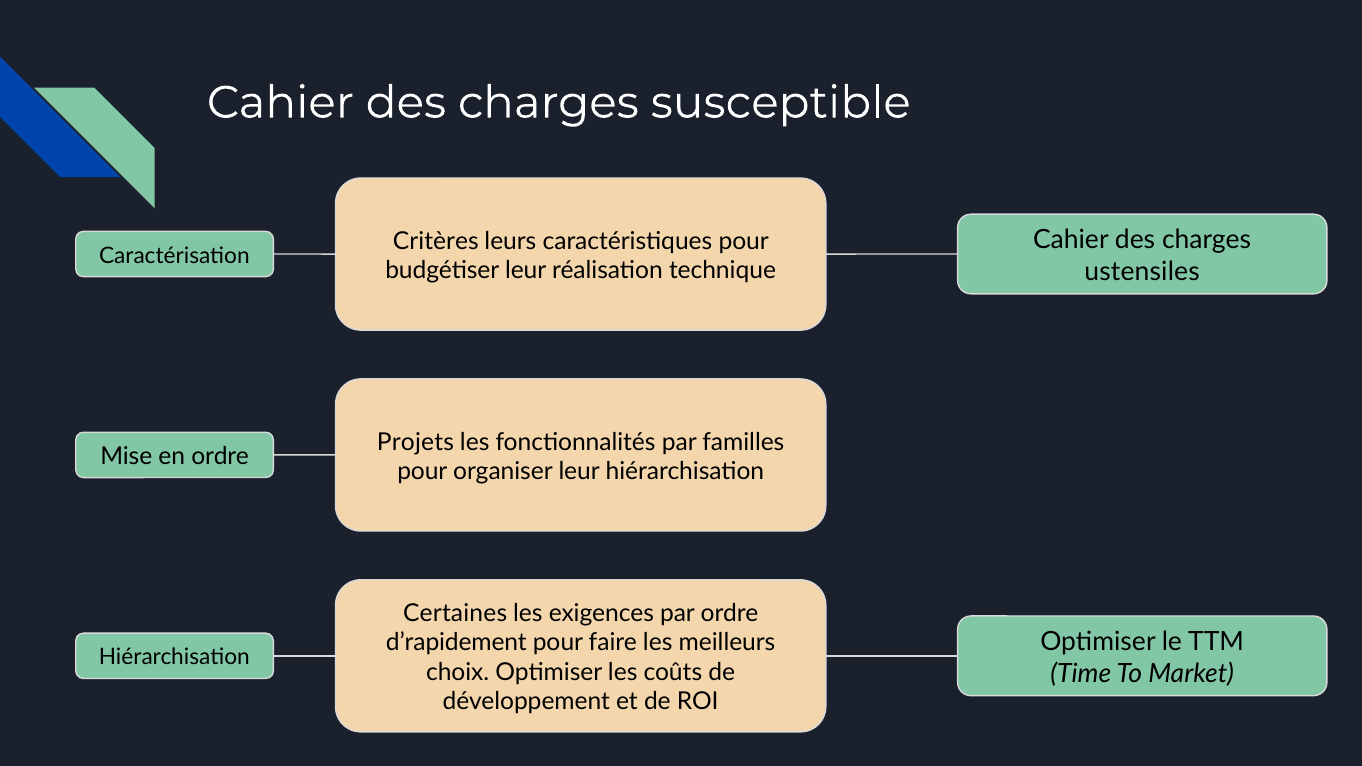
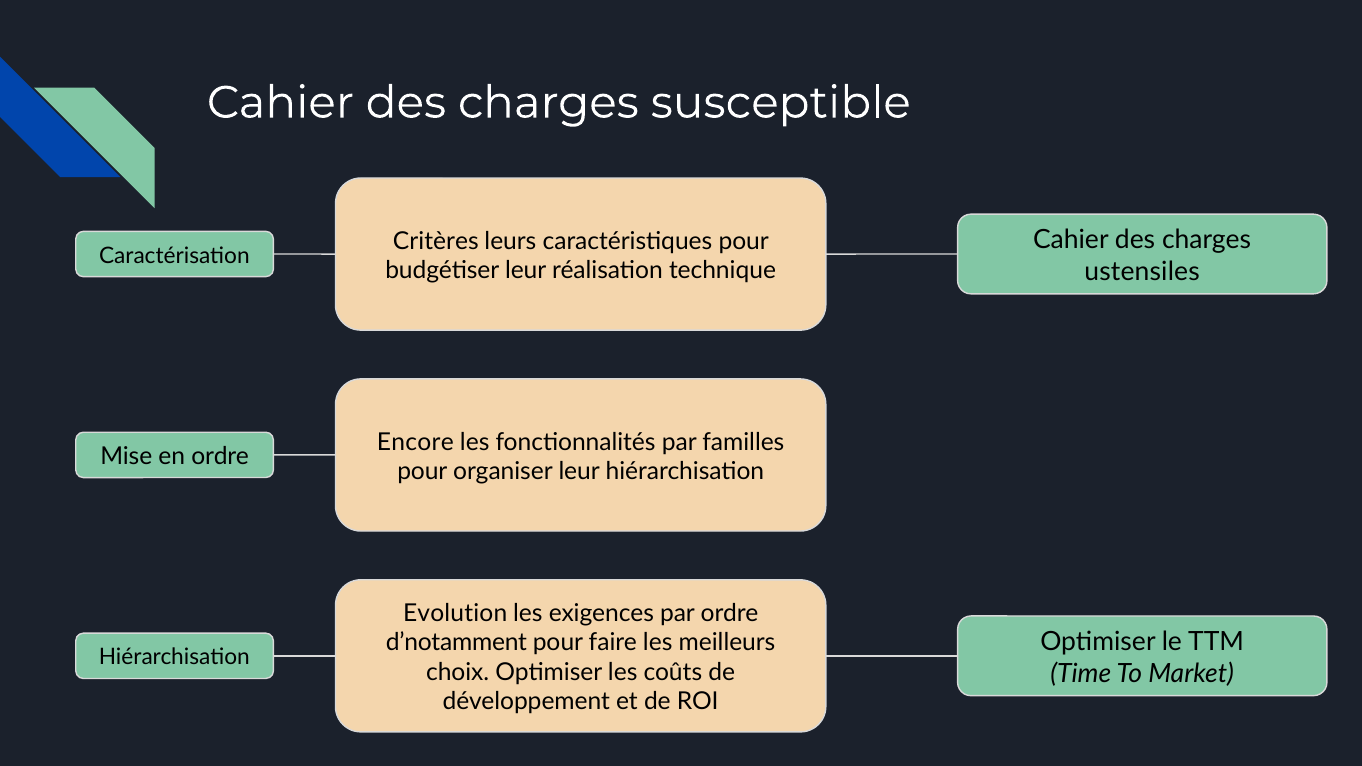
Projets: Projets -> Encore (415, 442)
Certaines: Certaines -> Evolution (455, 613)
d’rapidement: d’rapidement -> d’notamment (456, 643)
